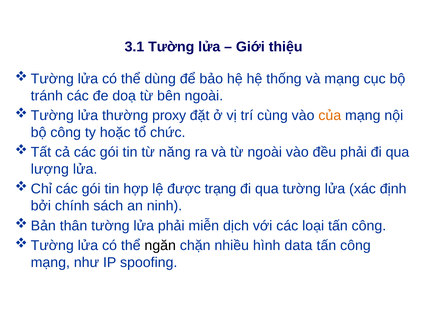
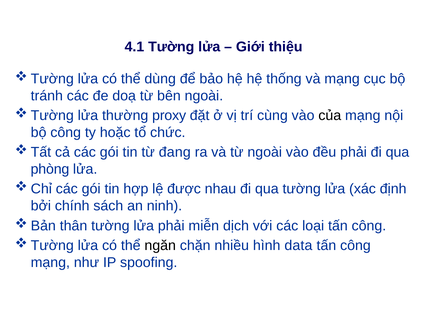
3.1: 3.1 -> 4.1 (134, 47)
của colour: orange -> black (330, 115)
năng: năng -> đang (175, 152)
lượng: lượng -> phòng (50, 169)
trạng: trạng -> nhau (220, 189)
